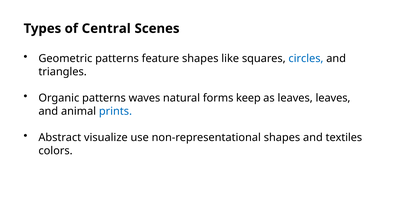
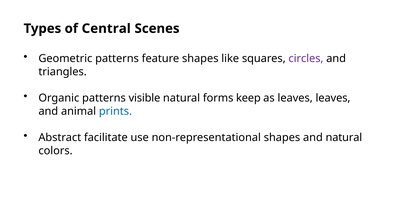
circles colour: blue -> purple (306, 59)
waves: waves -> visible (144, 98)
visualize: visualize -> facilitate (106, 138)
and textiles: textiles -> natural (344, 138)
